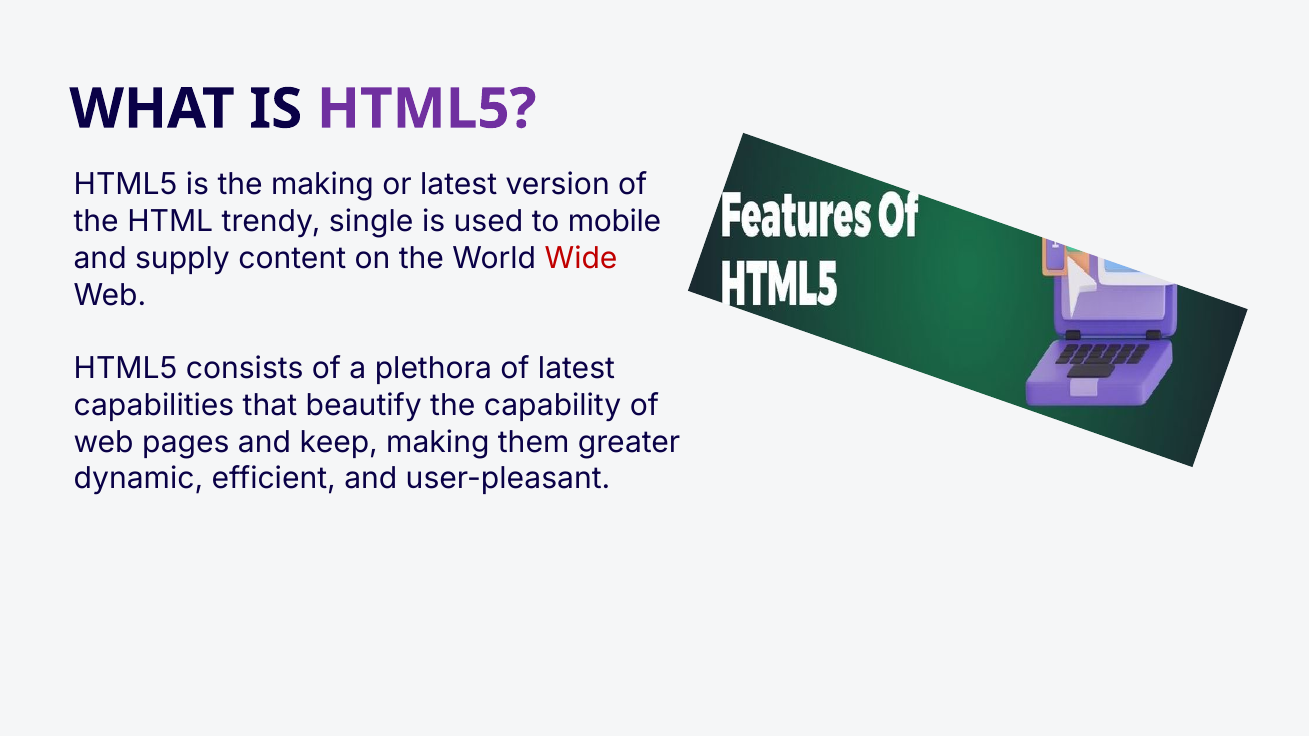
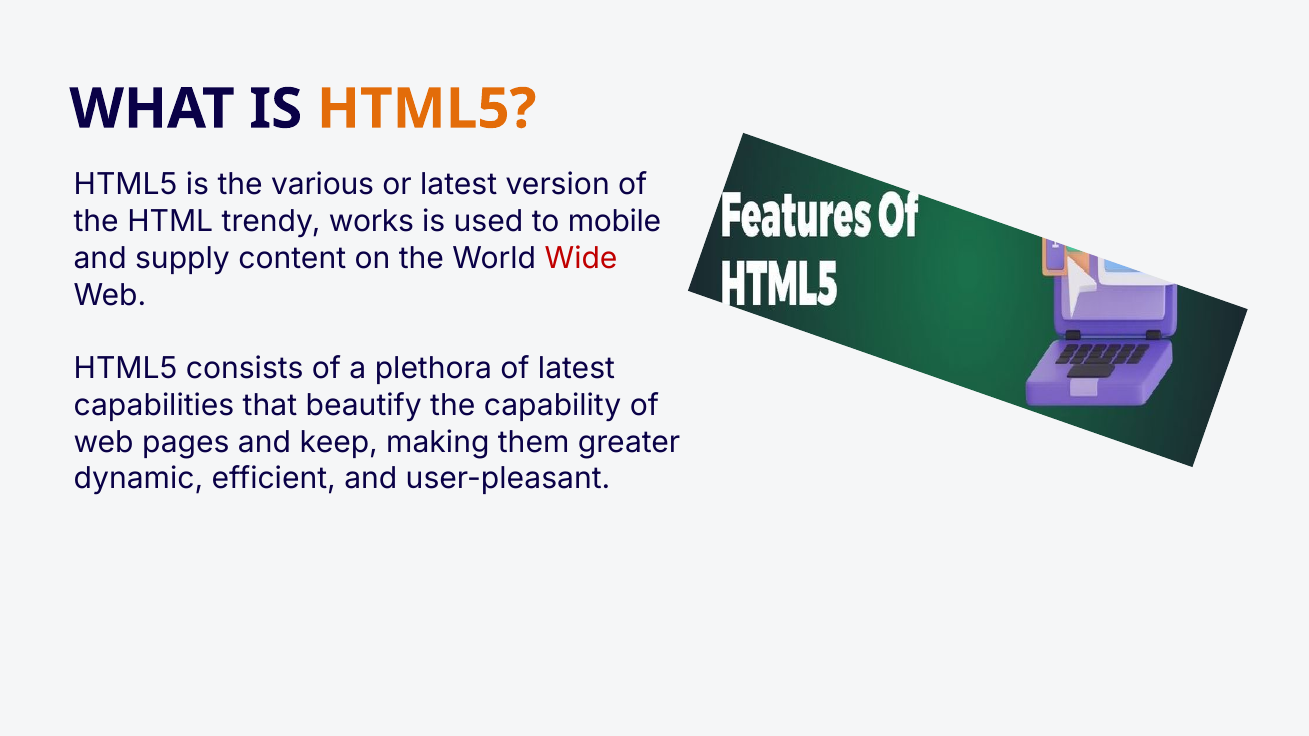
HTML5 colour: purple -> orange (427, 109)
the making: making -> various (323, 185)
single: single -> works (371, 222)
